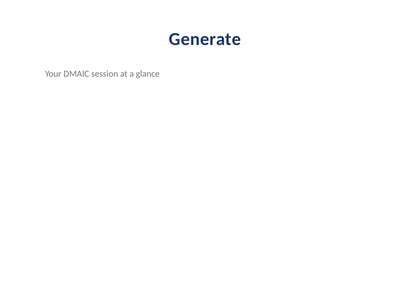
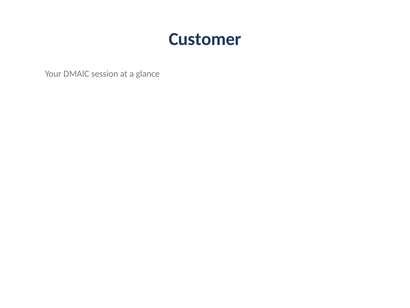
Generate: Generate -> Customer (205, 39)
